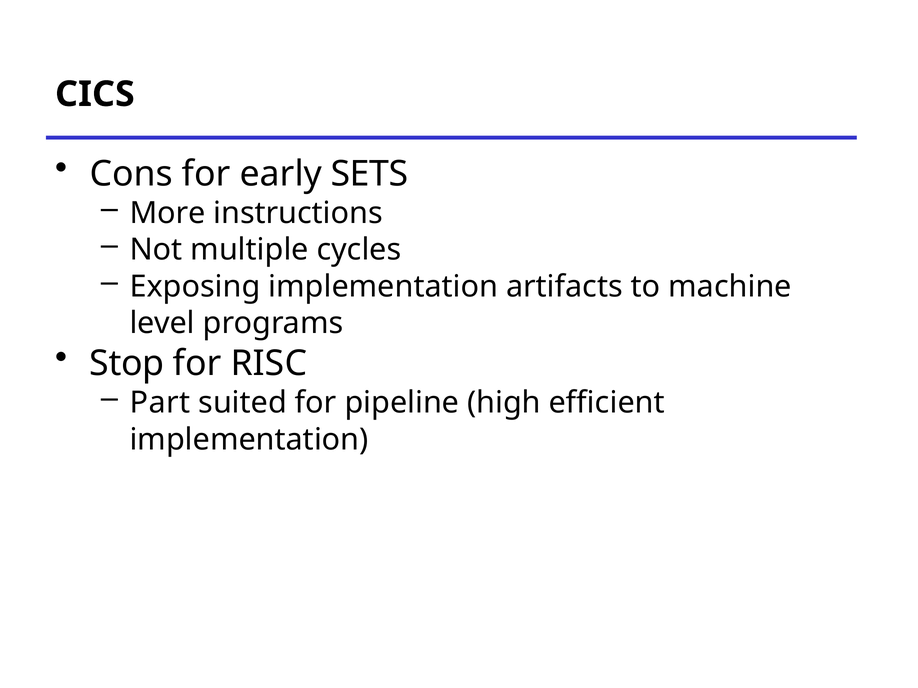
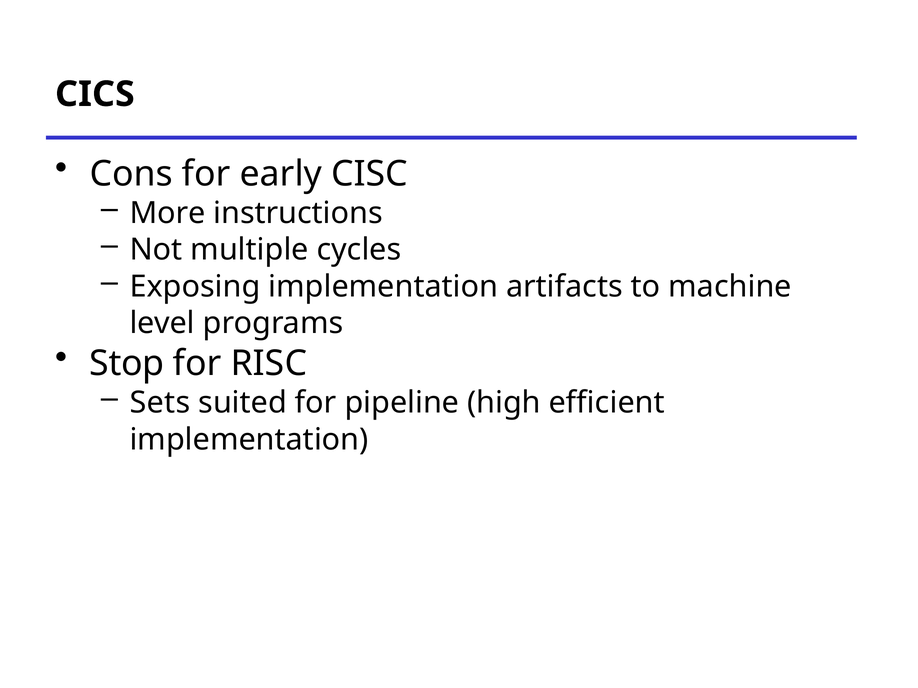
SETS: SETS -> CISC (369, 174)
Part: Part -> Sets (160, 403)
